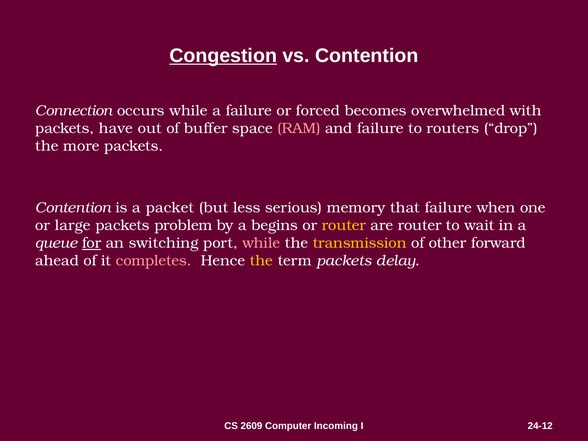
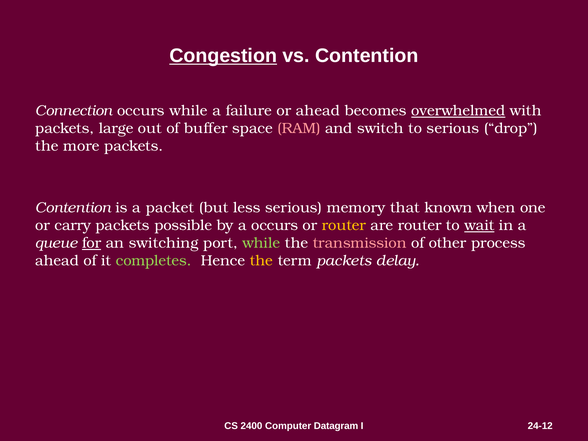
or forced: forced -> ahead (318, 111)
overwhelmed underline: none -> present (458, 111)
have: have -> large (116, 128)
and failure: failure -> switch (380, 128)
to routers: routers -> serious (453, 128)
that failure: failure -> known (448, 208)
large: large -> carry (73, 225)
problem: problem -> possible (183, 225)
a begins: begins -> occurs (275, 225)
wait underline: none -> present (479, 225)
while colour: pink -> light green (261, 243)
transmission colour: yellow -> pink (360, 243)
forward: forward -> process (498, 243)
completes colour: pink -> light green (154, 261)
2609: 2609 -> 2400 (251, 426)
Incoming: Incoming -> Datagram (336, 426)
